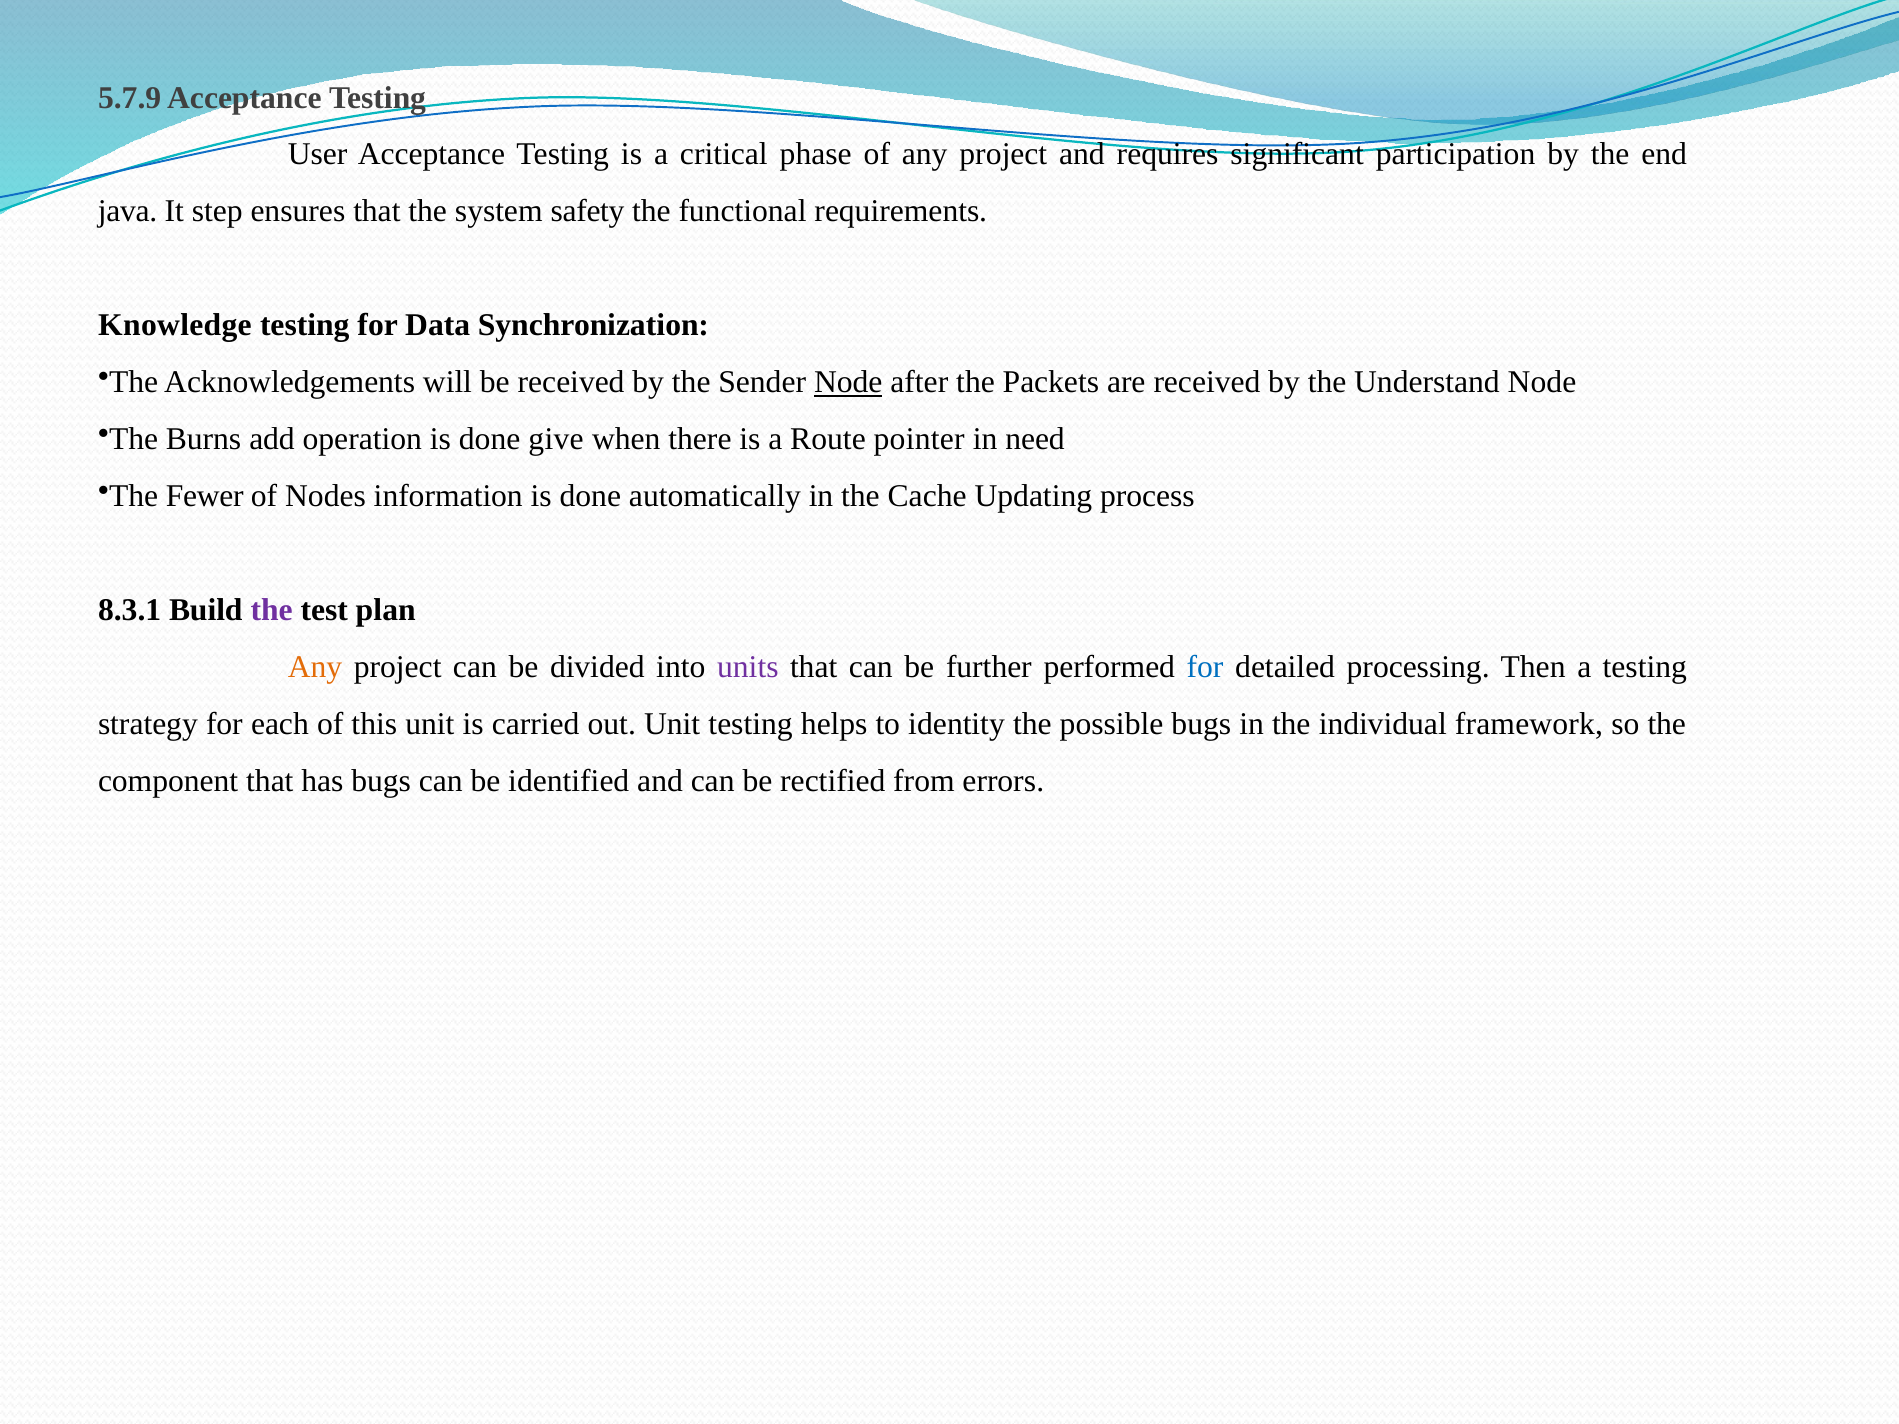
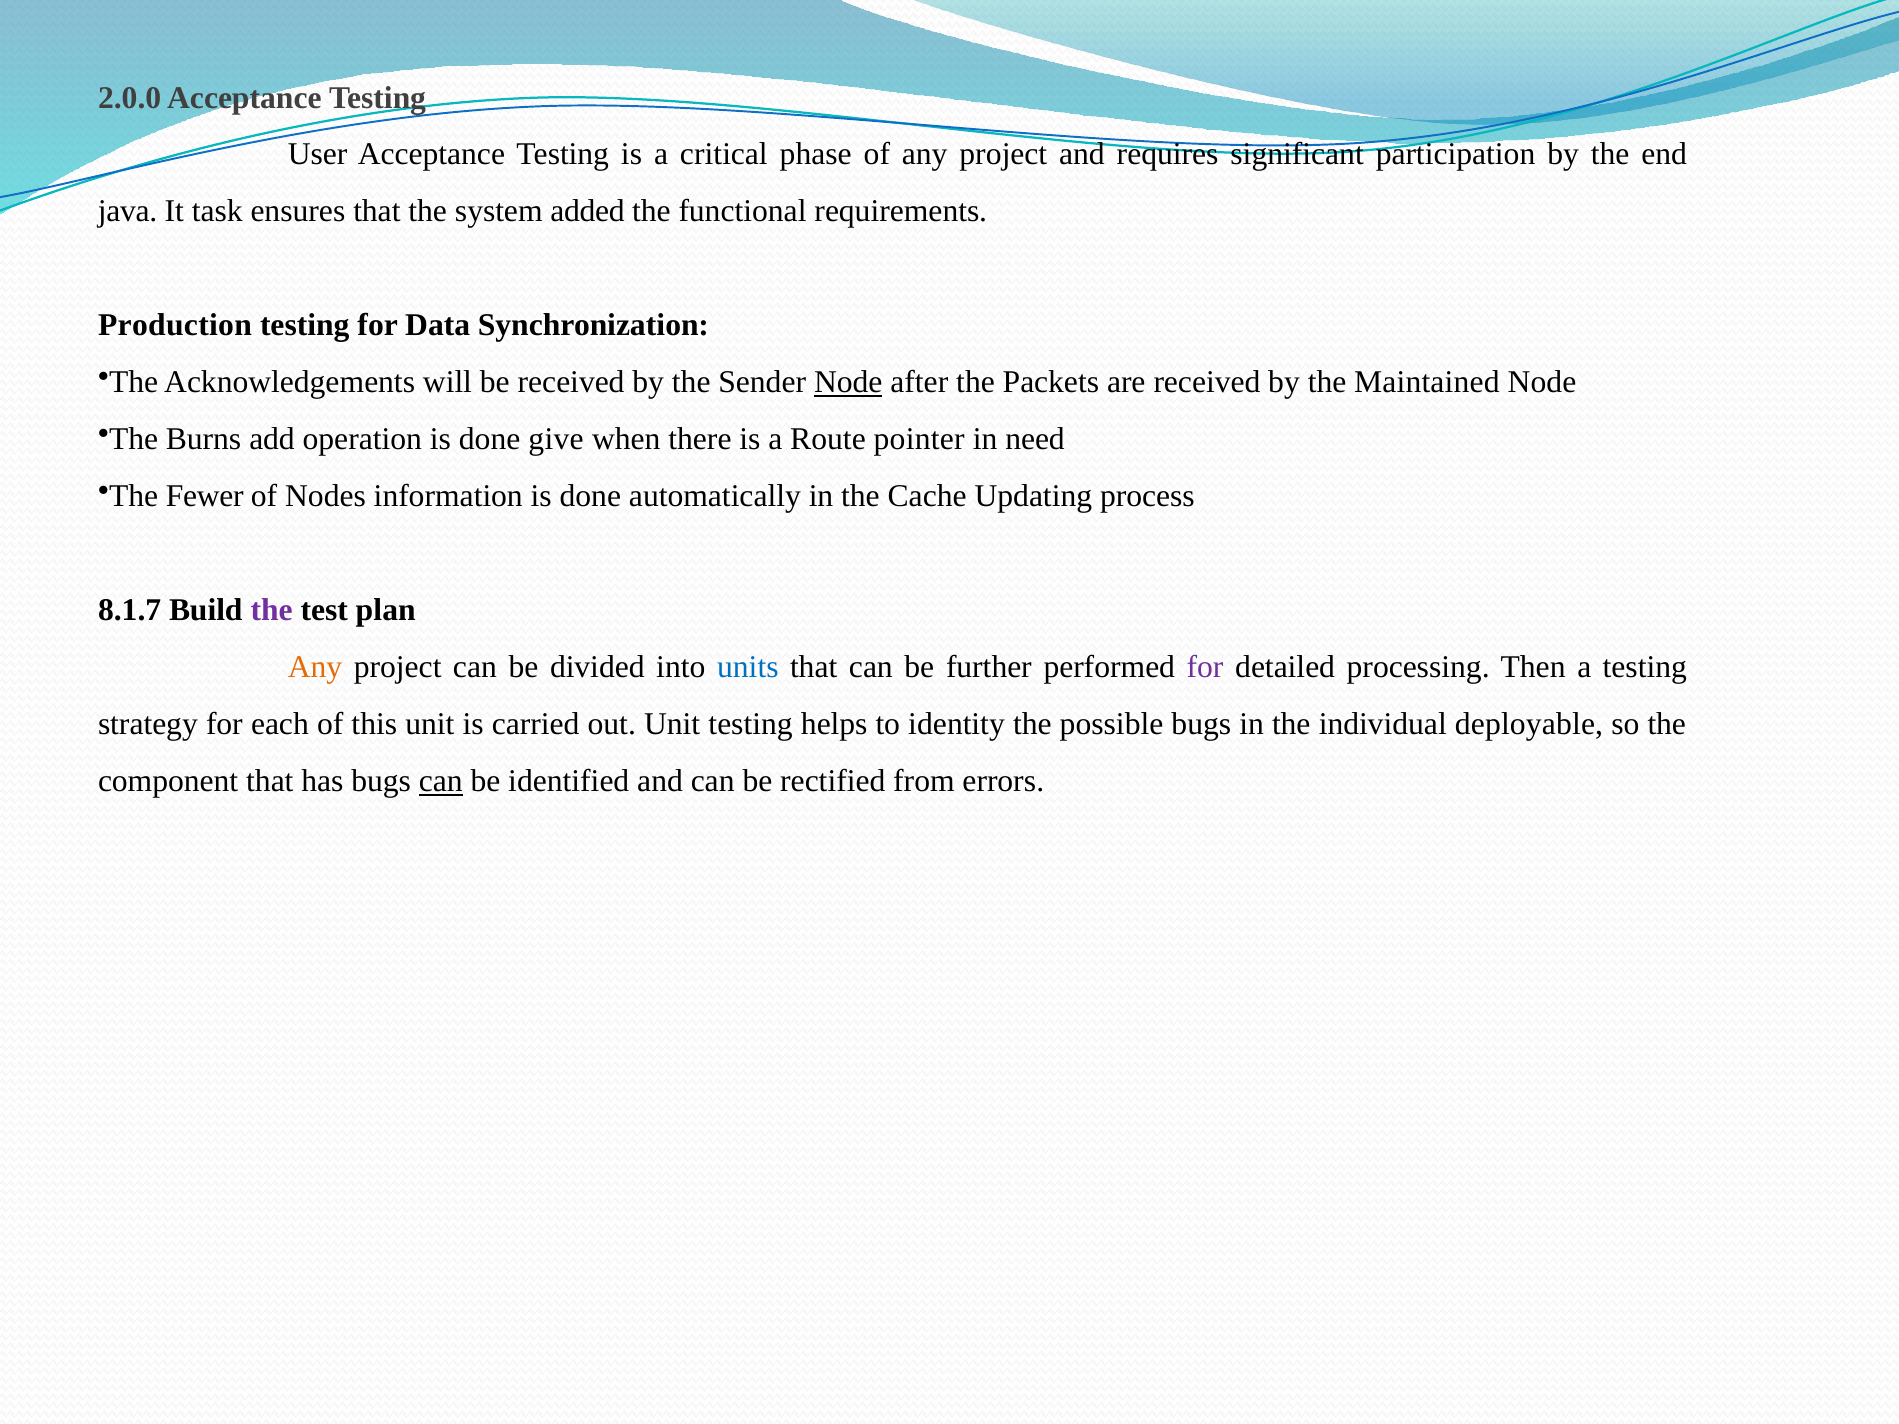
5.7.9: 5.7.9 -> 2.0.0 (130, 98)
step: step -> task (217, 212)
safety: safety -> added (588, 212)
Knowledge: Knowledge -> Production (175, 325)
Understand: Understand -> Maintained (1427, 382)
8.3.1: 8.3.1 -> 8.1.7 (130, 610)
units colour: purple -> blue (748, 667)
for colour: blue -> purple (1205, 667)
framework: framework -> deployable (1529, 724)
can underline: none -> present (441, 781)
